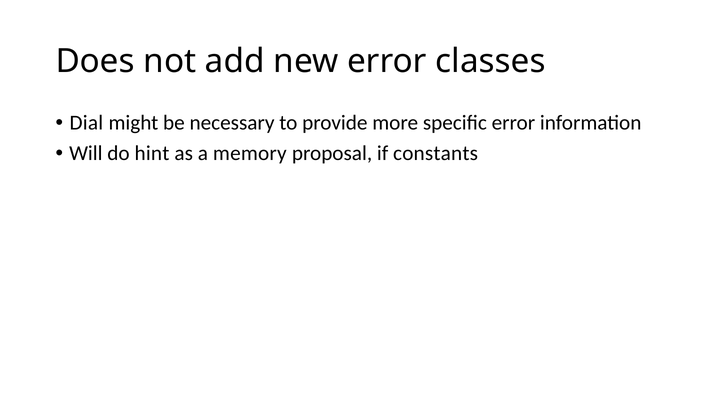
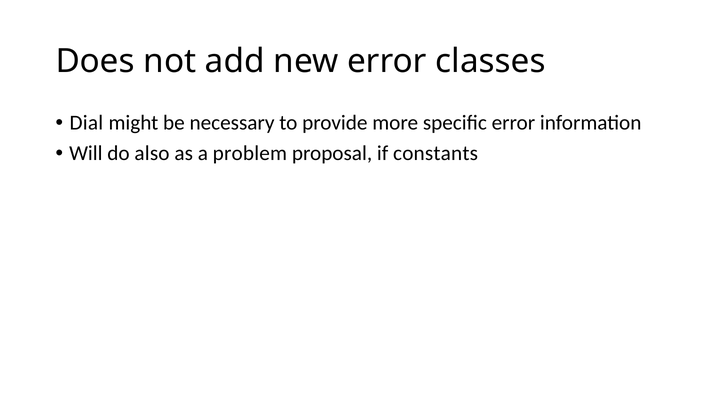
hint: hint -> also (152, 154)
memory: memory -> problem (250, 154)
